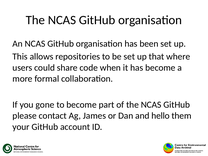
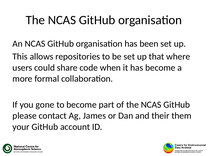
hello: hello -> their (160, 116)
